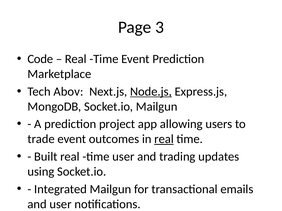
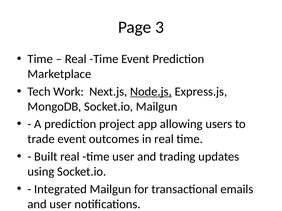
Code: Code -> Time (40, 59)
Tech Abov: Abov -> Work (69, 92)
real underline: present -> none (164, 139)
